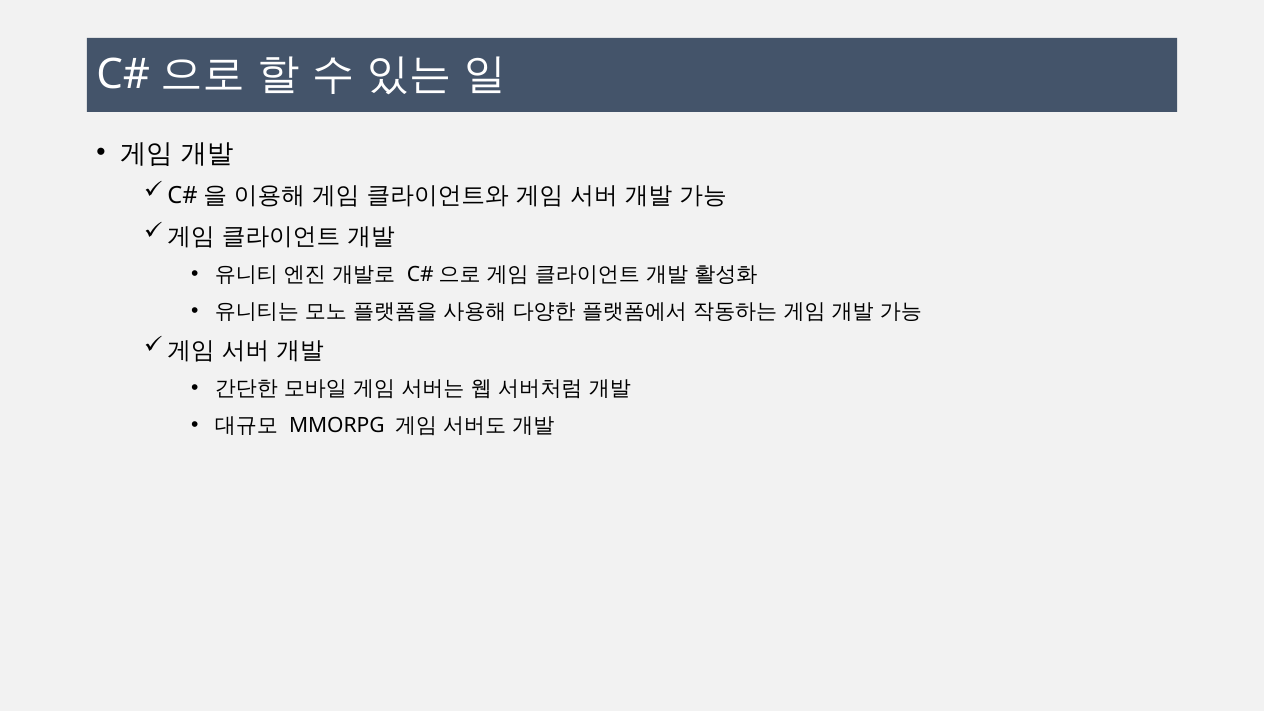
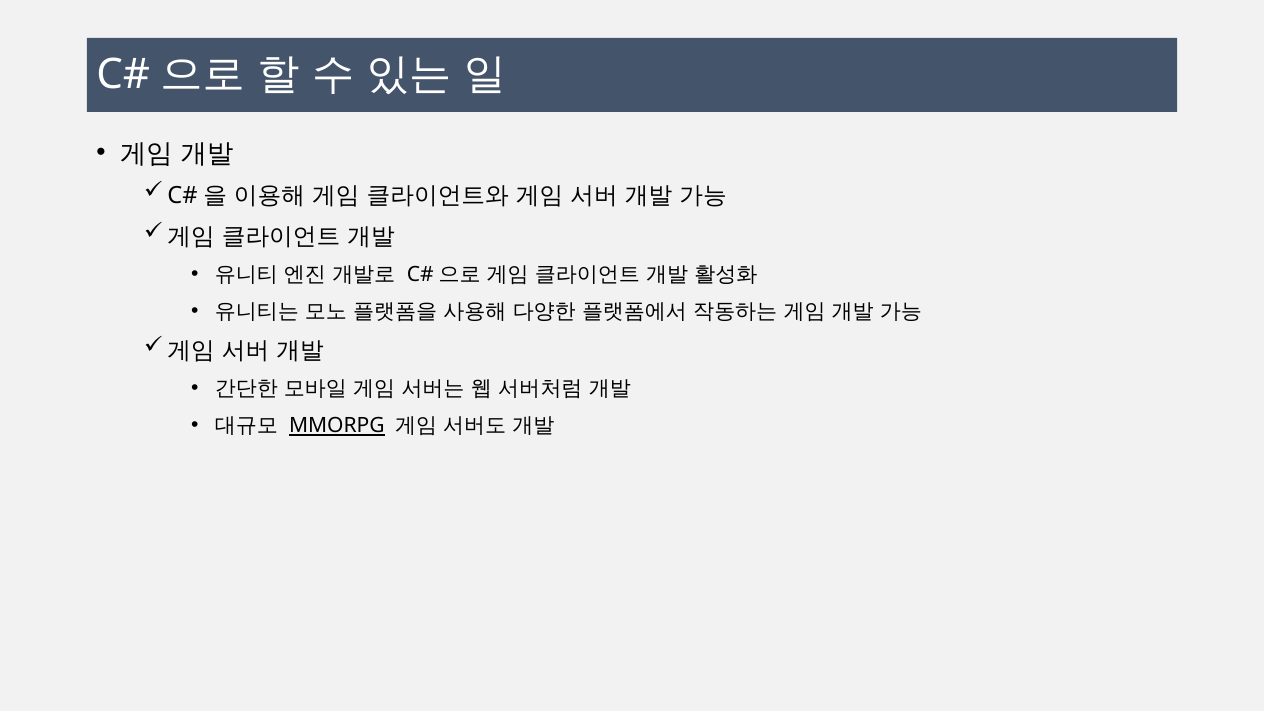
MMORPG underline: none -> present (337, 426)
